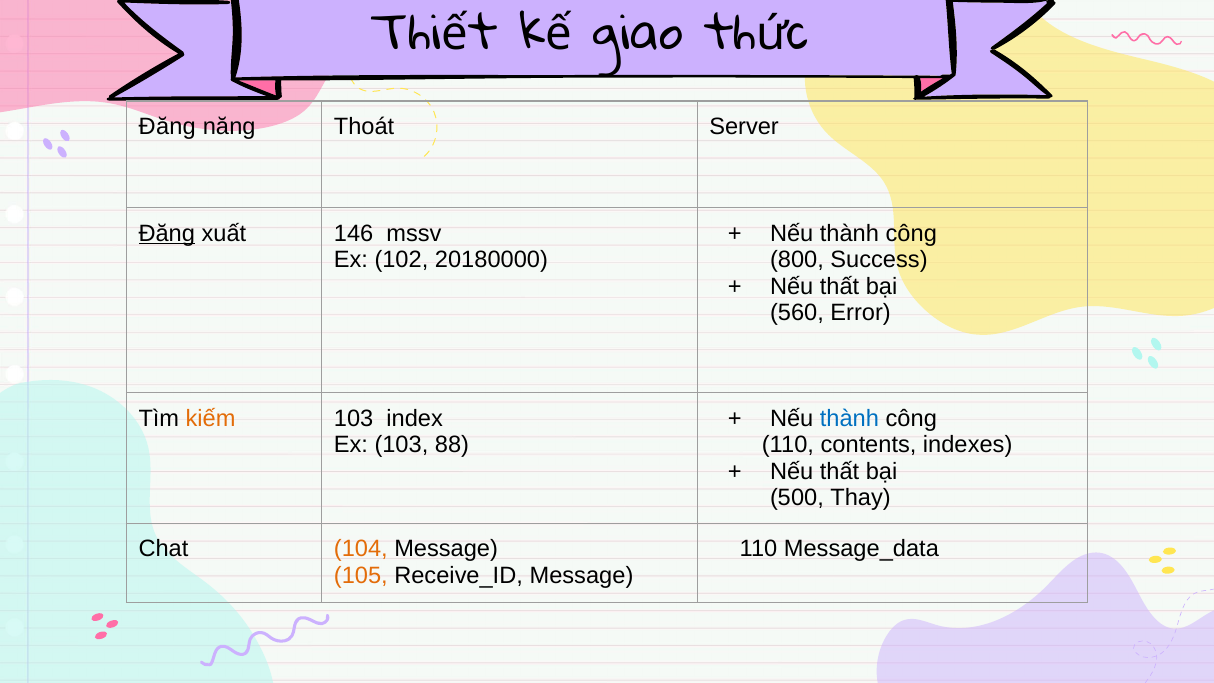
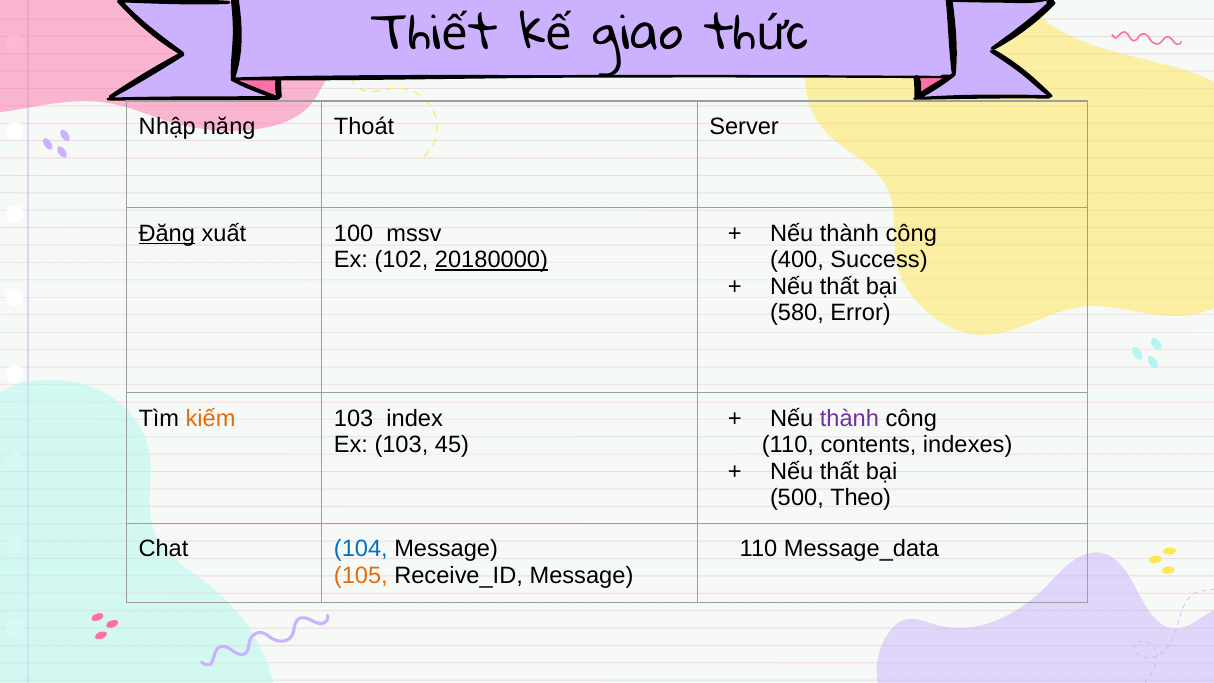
Đăng: Đăng -> Nhập (167, 127)
146: 146 -> 100 (354, 233)
20180000 underline: none -> present (491, 260)
800: 800 -> 400 (797, 260)
560: 560 -> 580 (797, 313)
thành colour: blue -> purple (849, 419)
88: 88 -> 45 (452, 445)
Thay: Thay -> Theo (861, 498)
104 colour: orange -> blue (361, 549)
